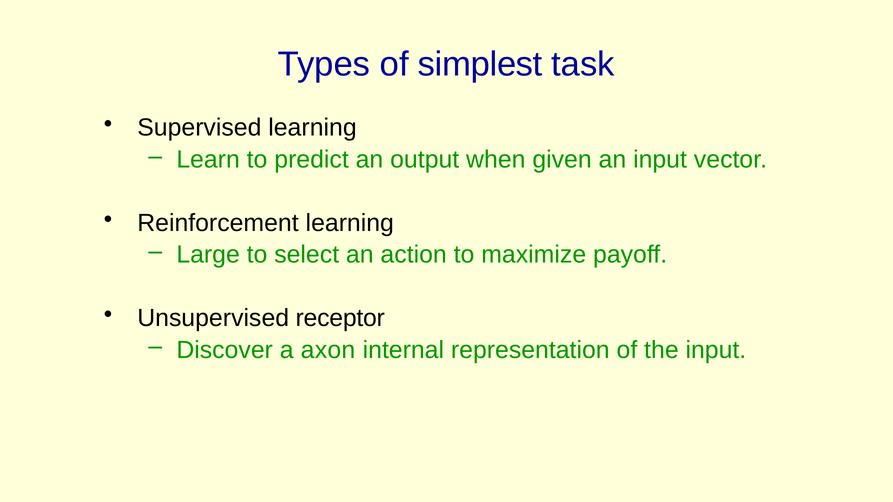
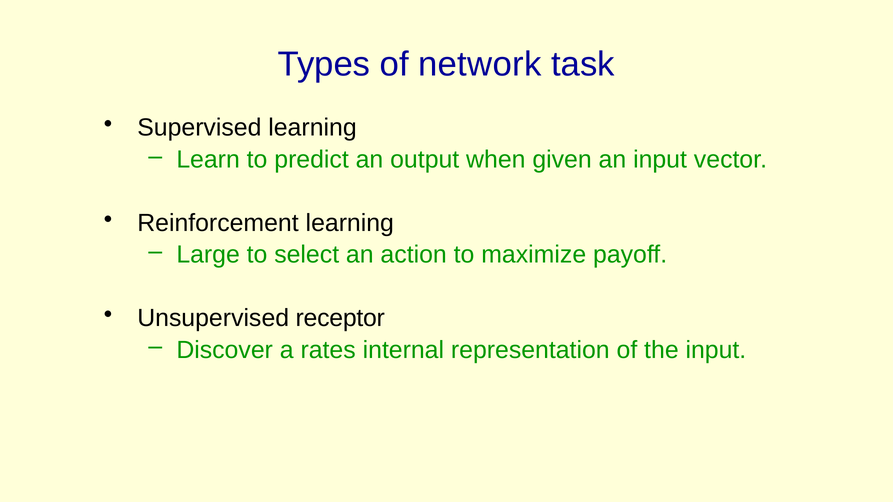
simplest: simplest -> network (480, 64)
axon: axon -> rates (328, 350)
